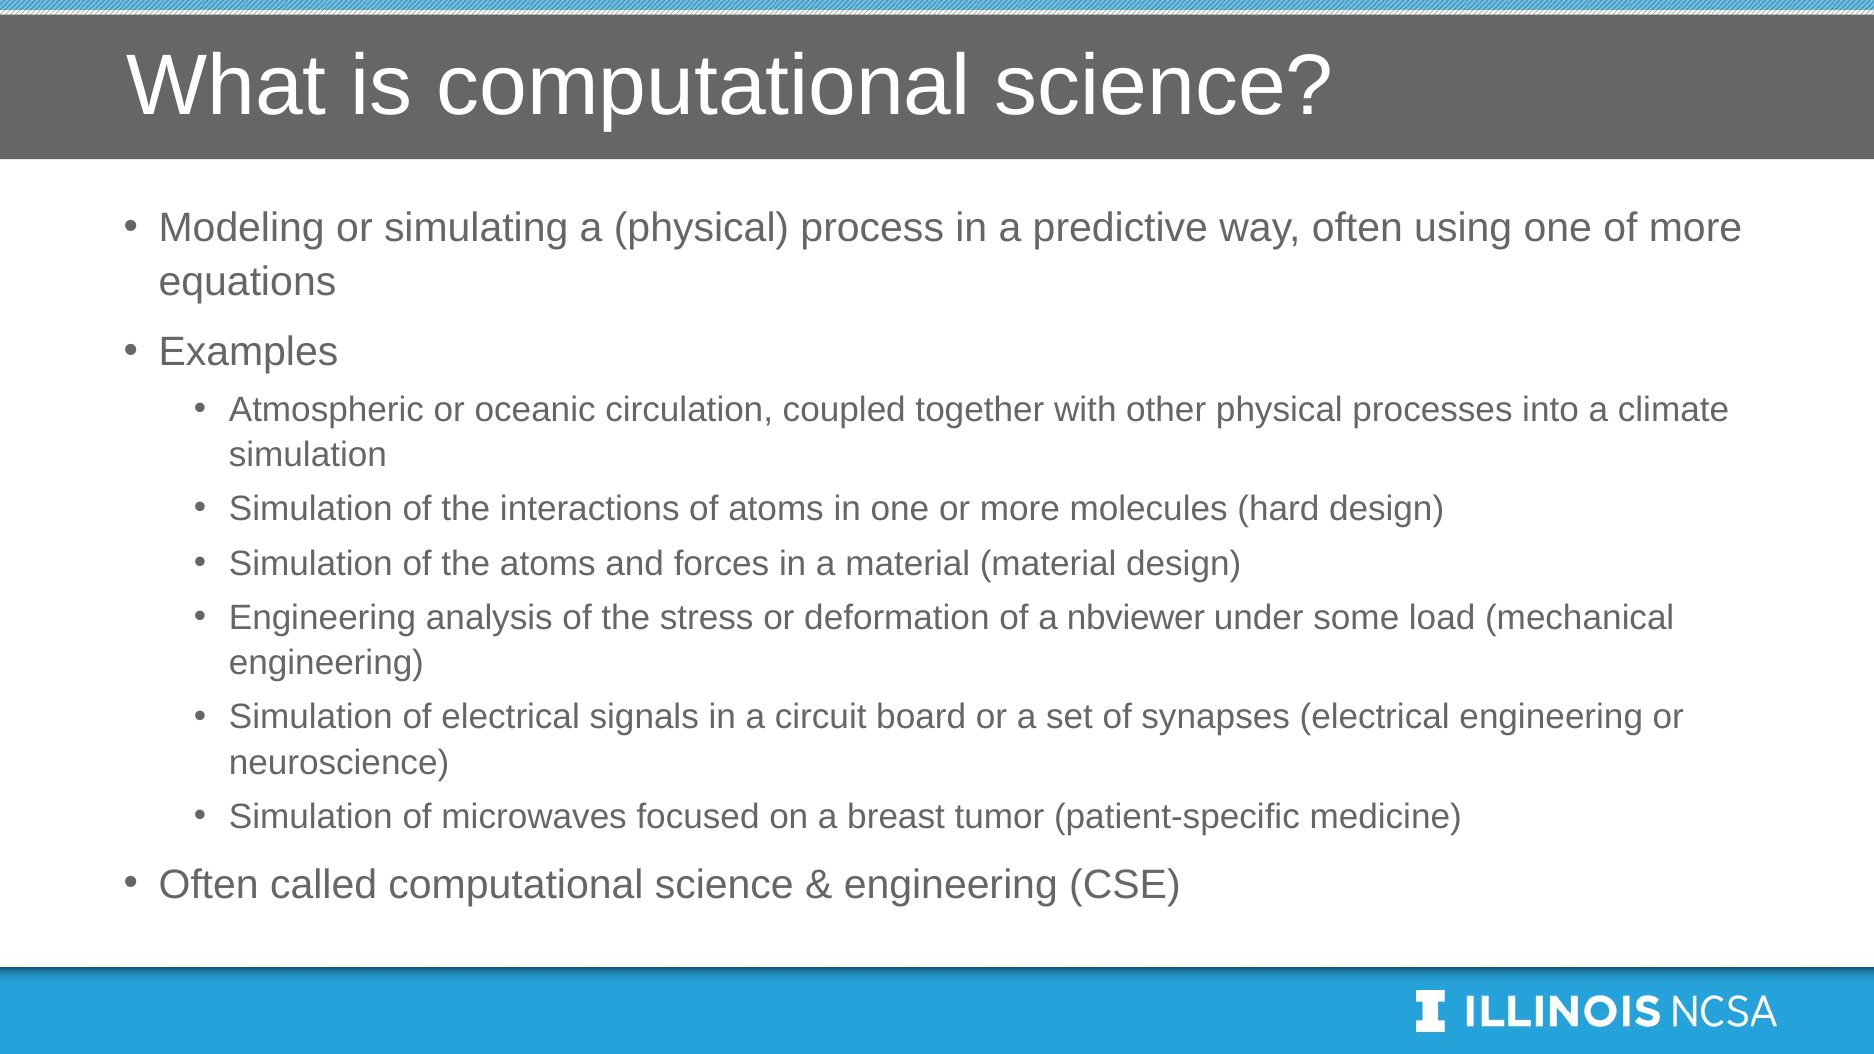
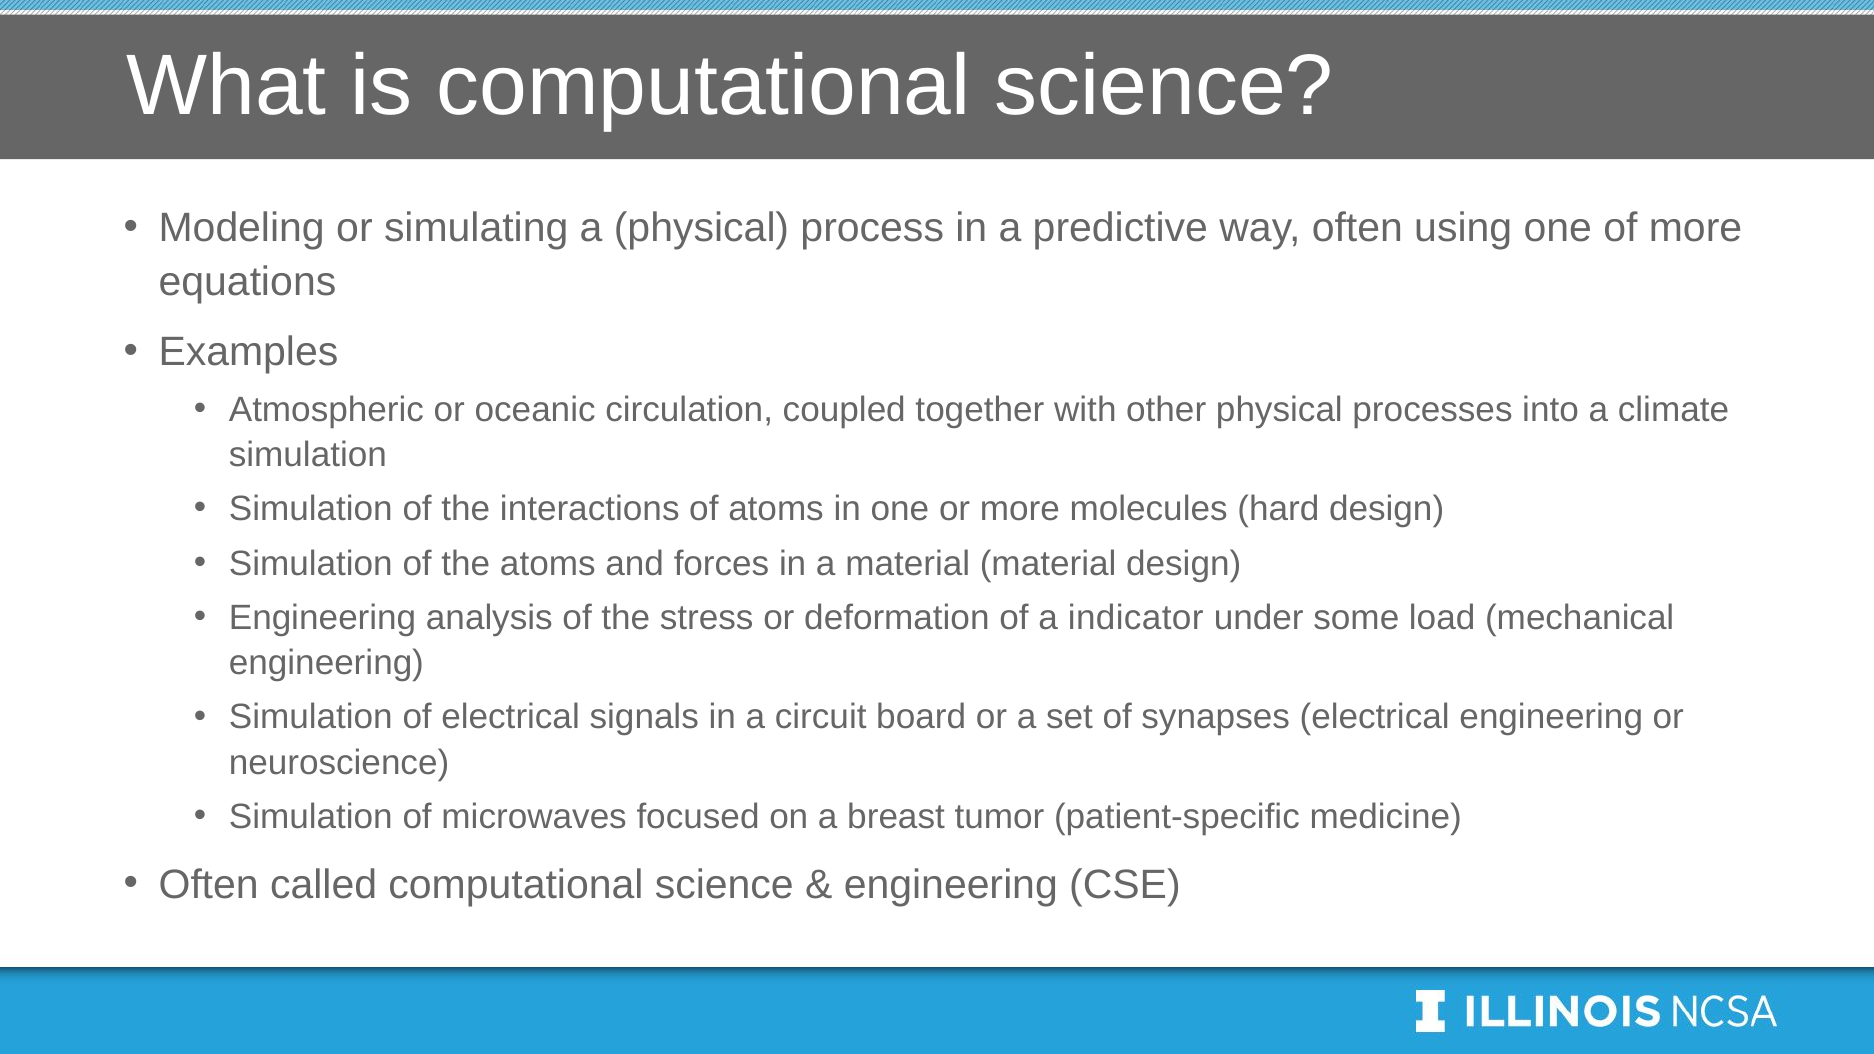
nbviewer: nbviewer -> indicator (1136, 618)
